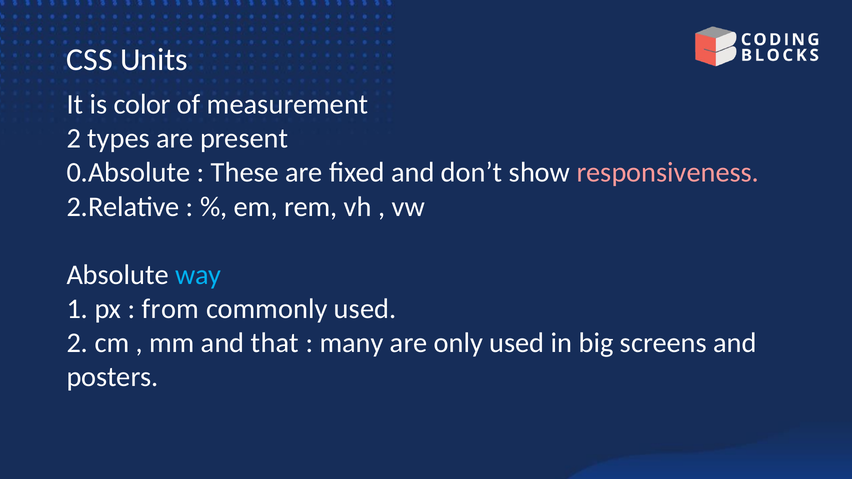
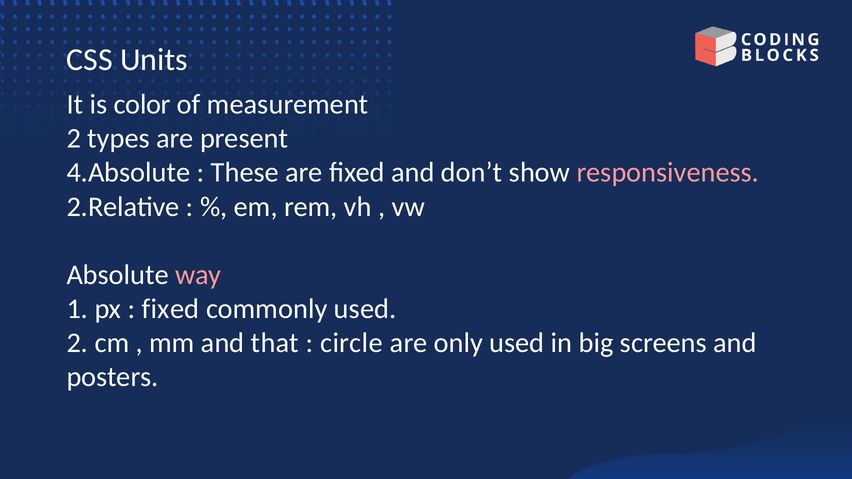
0.Absolute: 0.Absolute -> 4.Absolute (128, 173)
way colour: light blue -> pink (198, 275)
from: from -> fixed (171, 309)
many: many -> circle (351, 343)
